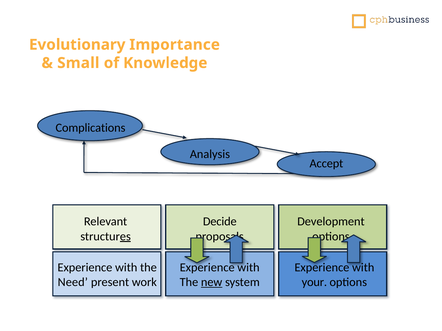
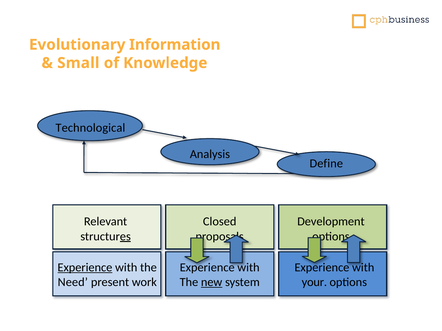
Importance: Importance -> Information (175, 45)
Complications: Complications -> Technological (90, 128)
Accept: Accept -> Define (326, 164)
Decide: Decide -> Closed (220, 222)
Experience underline: none -> present (85, 268)
